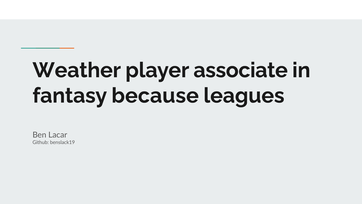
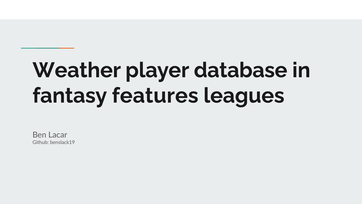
associate: associate -> database (241, 70)
because: because -> features (155, 95)
